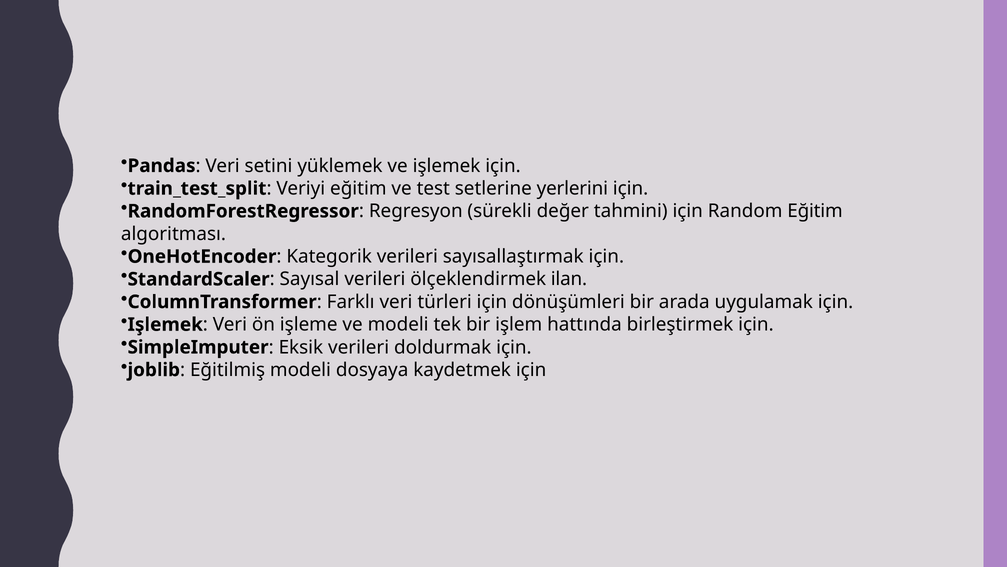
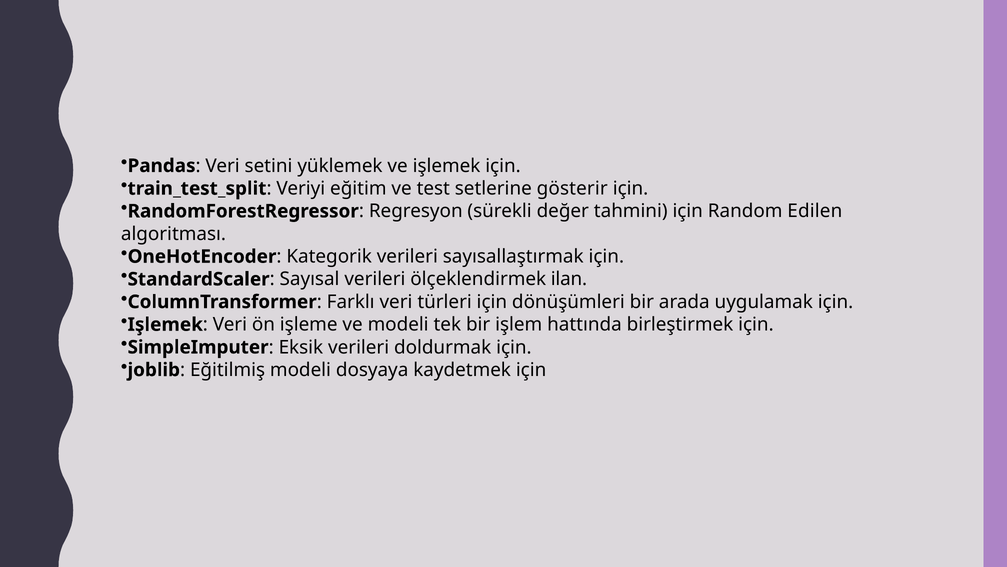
yerlerini: yerlerini -> gösterir (572, 188)
Random Eğitim: Eğitim -> Edilen (815, 211)
